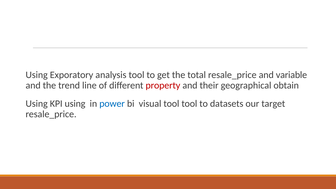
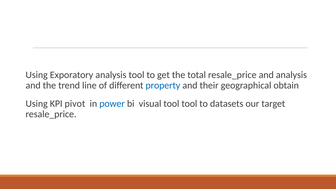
and variable: variable -> analysis (291, 75)
property colour: red -> blue (163, 85)
KPI using: using -> pivot (75, 104)
